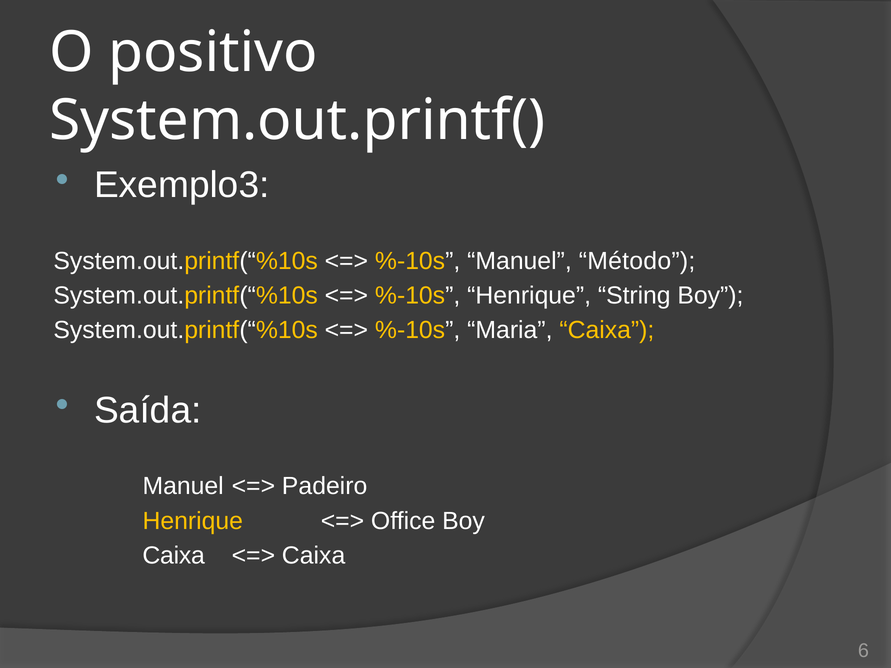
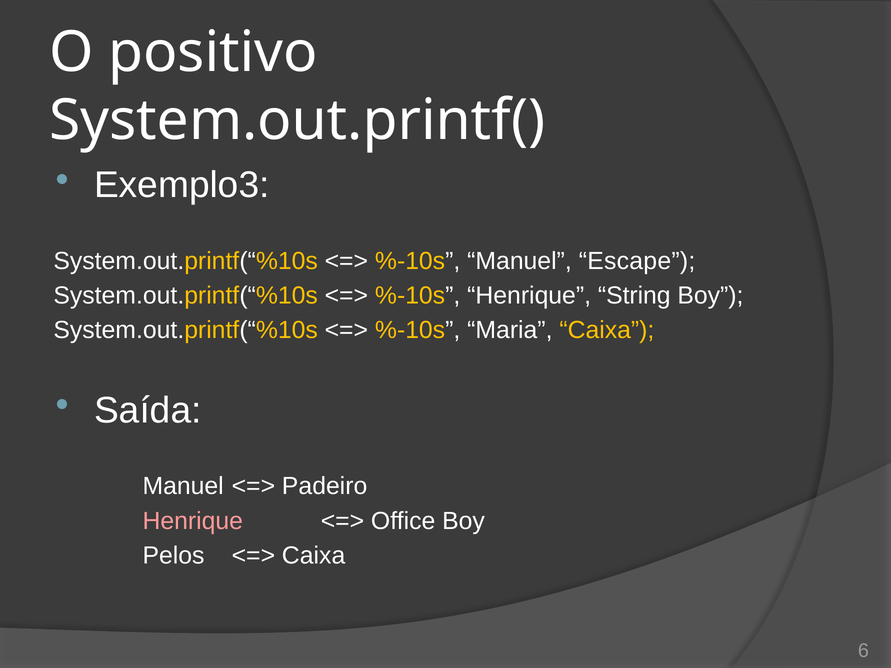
Método: Método -> Escape (637, 261)
Henrique colour: yellow -> pink (193, 521)
Caixa: Caixa -> Pelos (174, 556)
